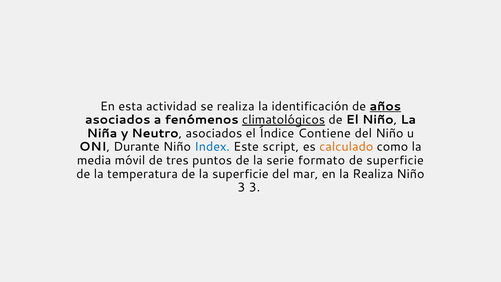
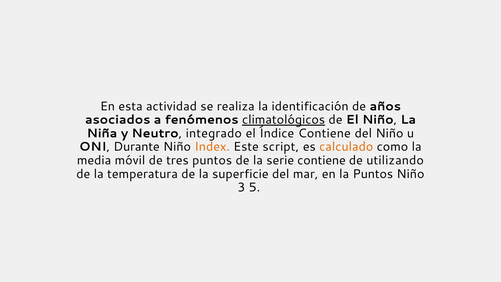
años underline: present -> none (385, 106)
Neutro asociados: asociados -> integrado (214, 133)
Index colour: blue -> orange (212, 147)
serie formato: formato -> contiene (322, 160)
de superficie: superficie -> utilizando (395, 160)
la Realiza: Realiza -> Puntos (373, 174)
3 3: 3 -> 5 (254, 187)
